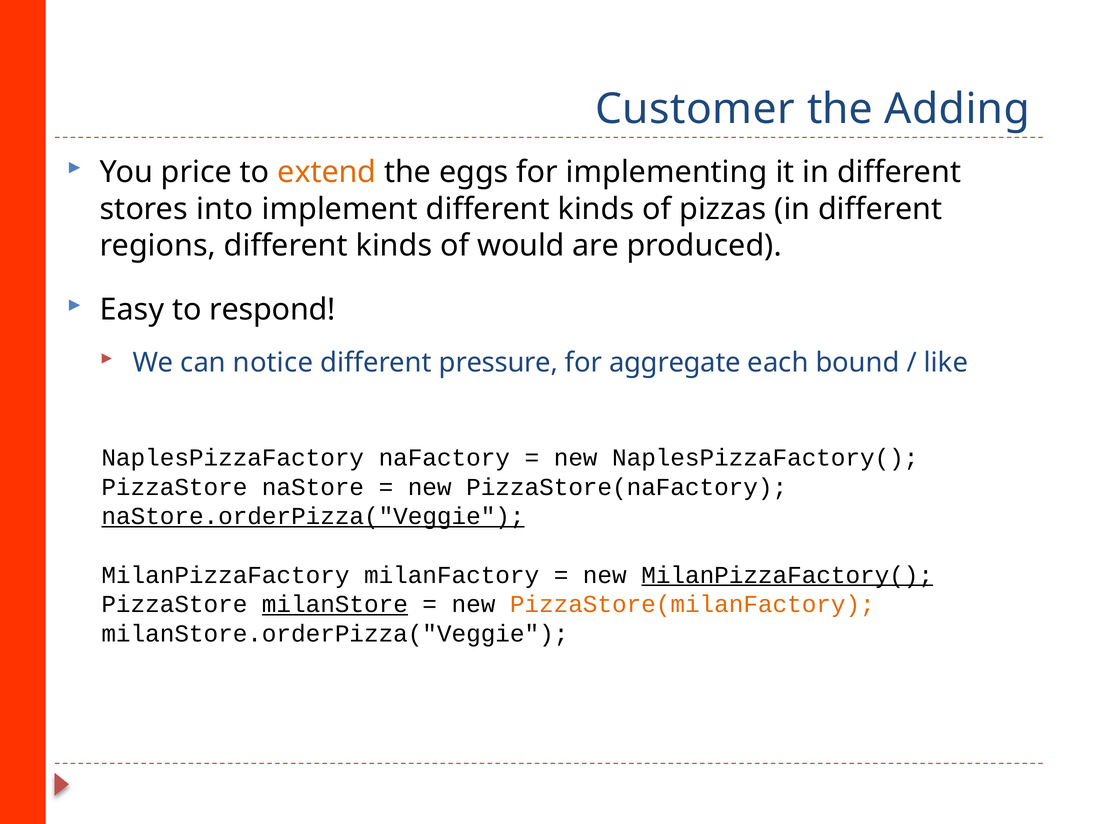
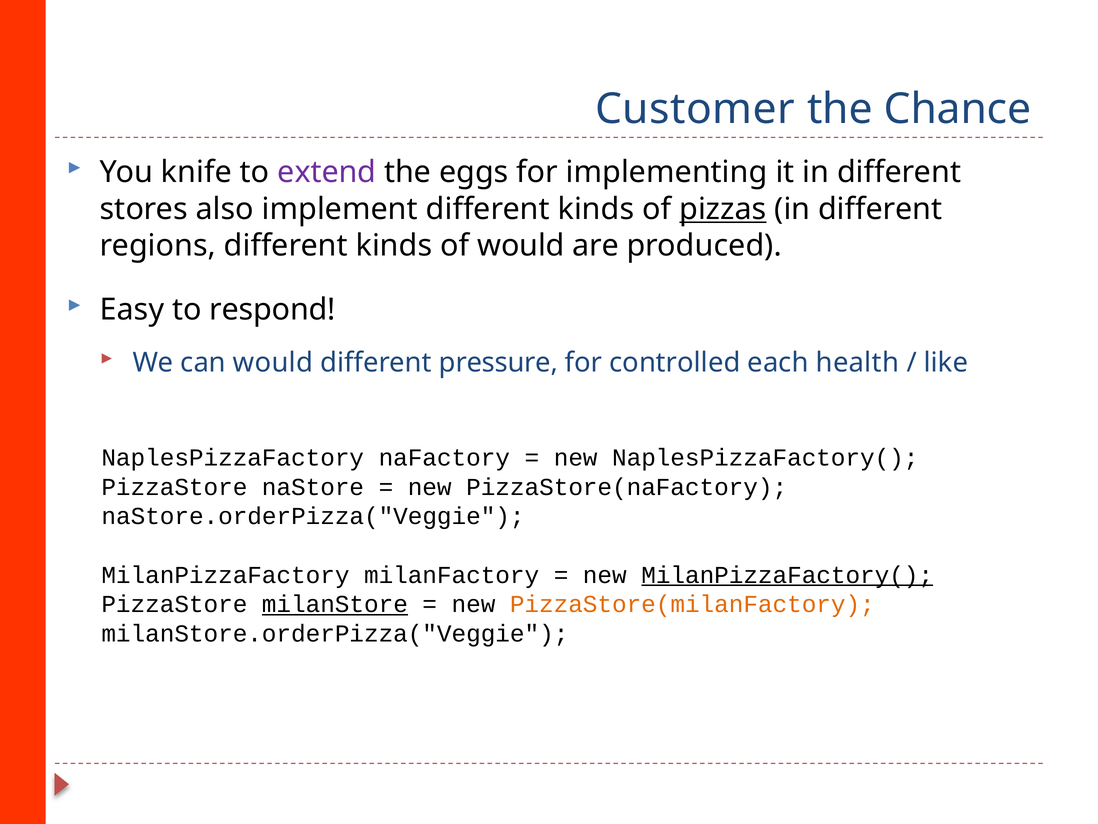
Adding: Adding -> Chance (958, 109)
price: price -> knife (196, 172)
extend colour: orange -> purple (327, 172)
into: into -> also (225, 209)
pizzas underline: none -> present (723, 209)
can notice: notice -> would (273, 363)
aggregate: aggregate -> controlled (675, 363)
bound: bound -> health (857, 363)
naStore.orderPizza("Veggie underline: present -> none (313, 516)
